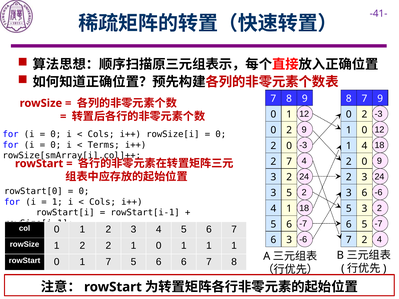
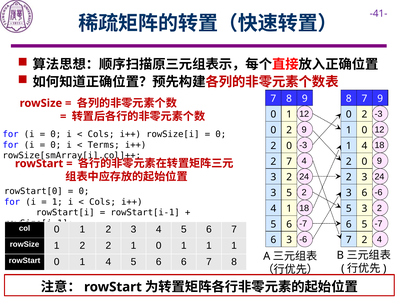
1 7: 7 -> 4 (108, 262)
